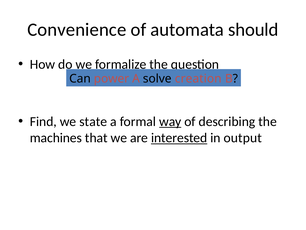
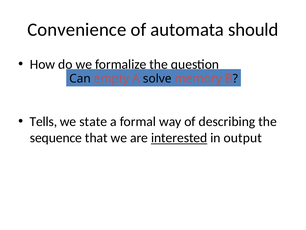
power: power -> empty (111, 78)
creation: creation -> memory (198, 78)
Find: Find -> Tells (43, 121)
way underline: present -> none (170, 121)
machines: machines -> sequence (56, 138)
